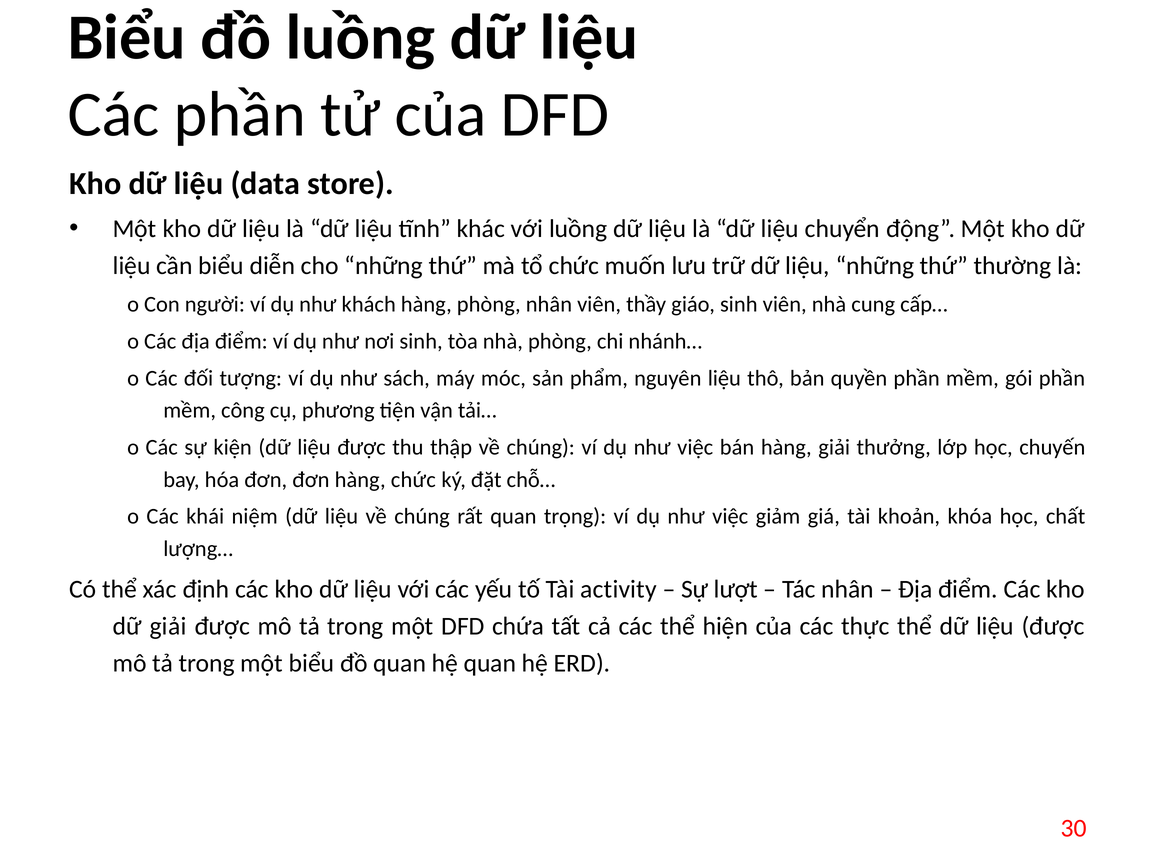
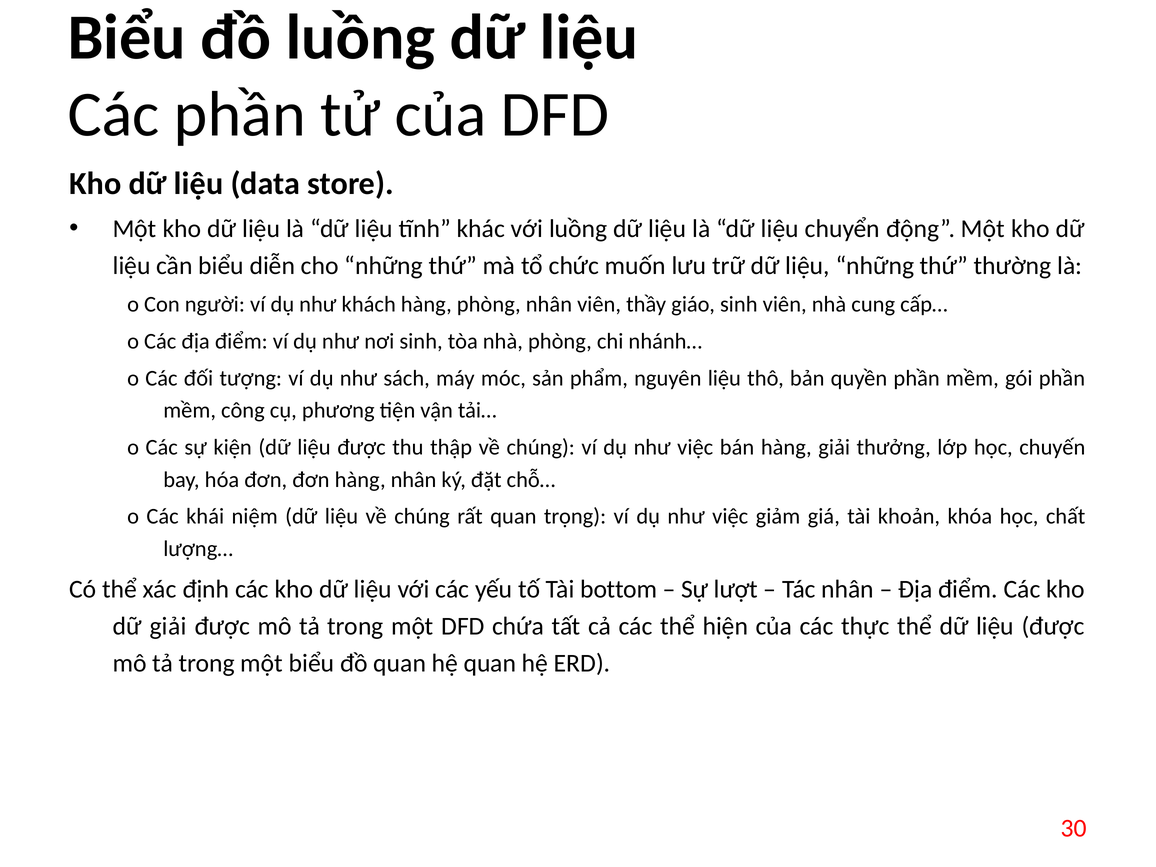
hàng chức: chức -> nhân (414, 480)
activity: activity -> bottom (619, 589)
